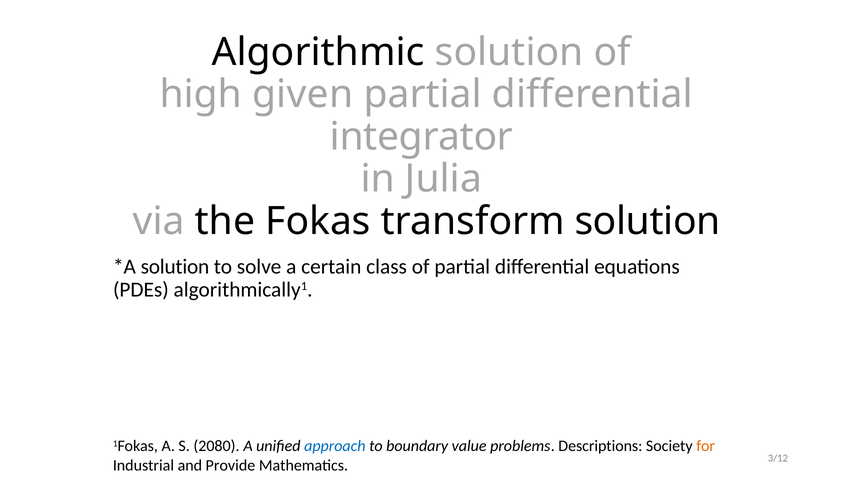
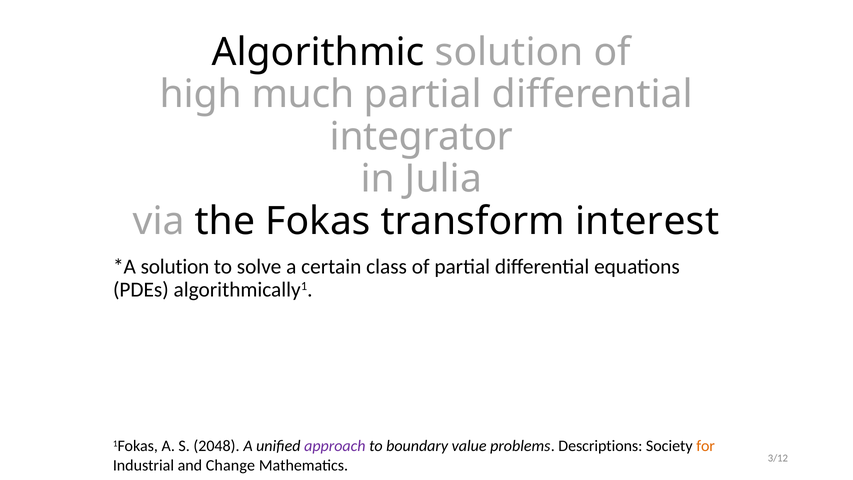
given: given -> much (303, 94)
transform solution: solution -> interest (647, 221)
2080: 2080 -> 2048 (217, 446)
approach colour: blue -> purple (335, 446)
Provide: Provide -> Change (230, 465)
